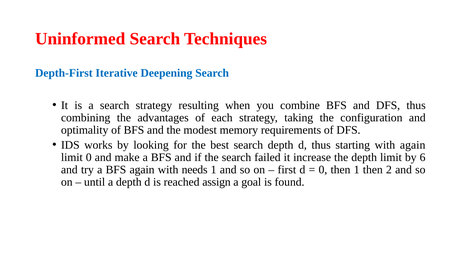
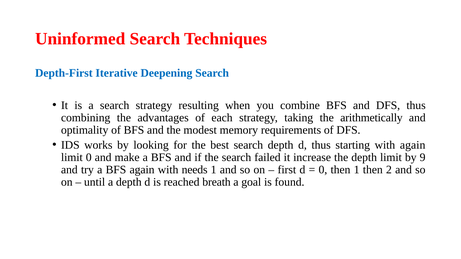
configuration: configuration -> arithmetically (371, 118)
6: 6 -> 9 (423, 158)
assign: assign -> breath (216, 182)
